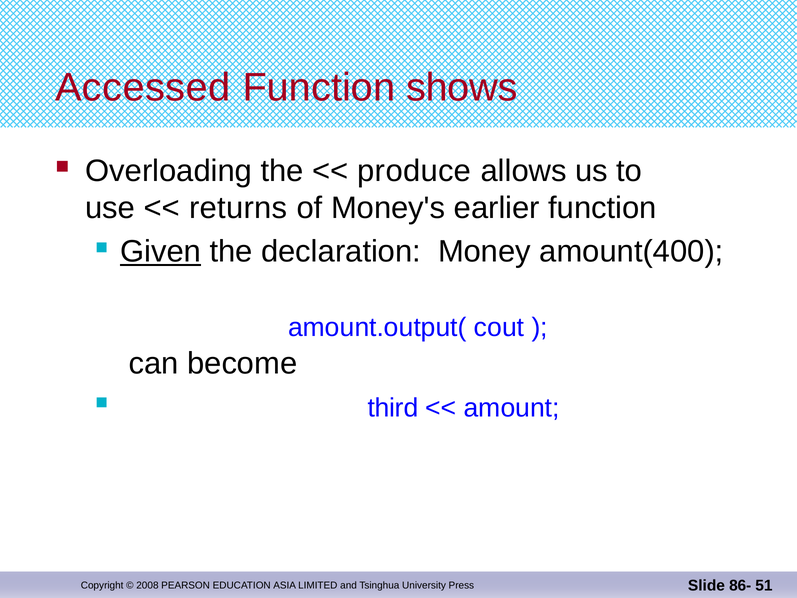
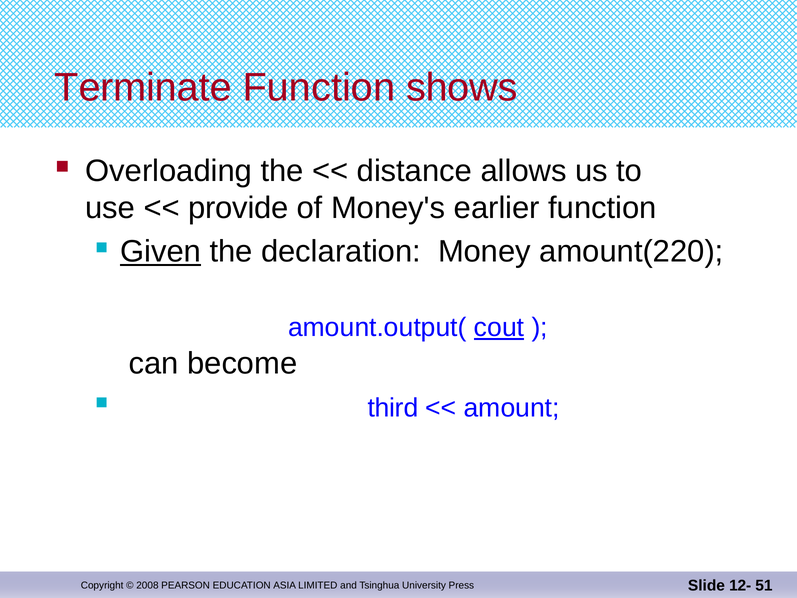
Accessed: Accessed -> Terminate (143, 88)
produce: produce -> distance (414, 171)
returns: returns -> provide (238, 208)
amount(400: amount(400 -> amount(220 (631, 252)
cout underline: none -> present (499, 327)
86-: 86- -> 12- (740, 586)
